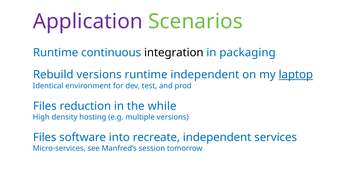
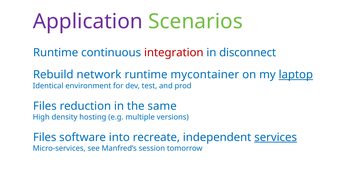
integration colour: black -> red (174, 53)
packaging: packaging -> disconnect (248, 53)
Rebuild versions: versions -> network (99, 75)
runtime independent: independent -> mycontainer (205, 75)
while: while -> same (162, 106)
services underline: none -> present (276, 138)
